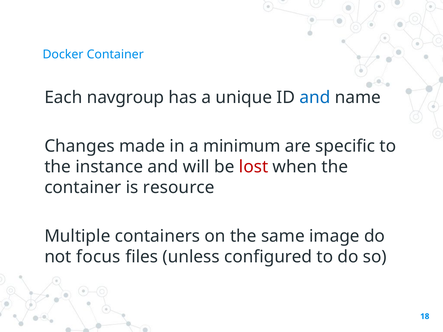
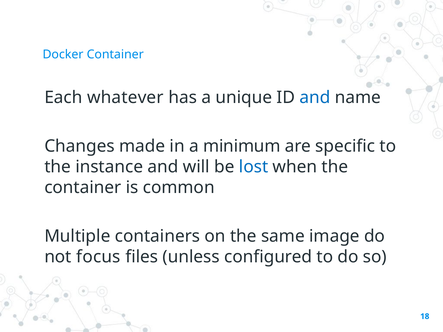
navgroup: navgroup -> whatever (125, 97)
lost colour: red -> blue (254, 167)
resource: resource -> common (179, 188)
